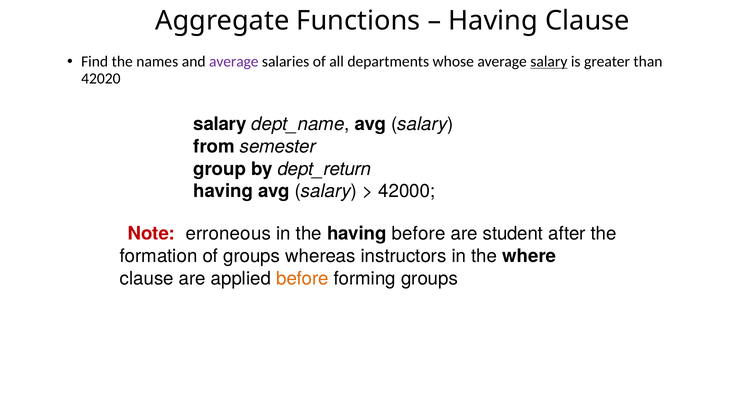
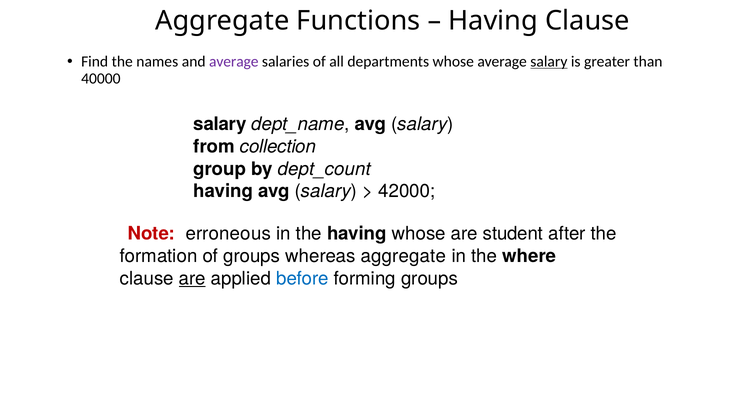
42020: 42020 -> 40000 (101, 78)
semester: semester -> collection (278, 146)
dept_return: dept_return -> dept_count (324, 169)
having before: before -> whose (419, 234)
whereas instructors: instructors -> aggregate (404, 256)
are underline: none -> present (192, 278)
before colour: orange -> blue (302, 278)
